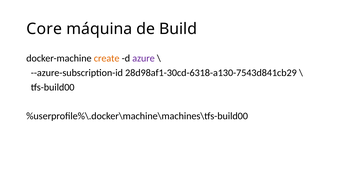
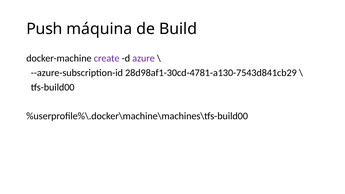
Core: Core -> Push (44, 29)
create colour: orange -> purple (107, 58)
28d98af1-30cd-6318-a130-7543d841cb29: 28d98af1-30cd-6318-a130-7543d841cb29 -> 28d98af1-30cd-4781-a130-7543d841cb29 (211, 73)
